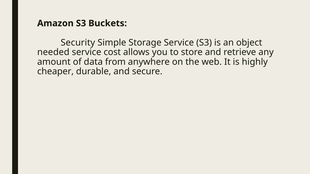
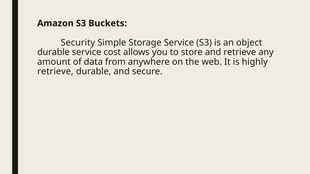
needed: needed -> durable (53, 52)
cheaper: cheaper -> retrieve (55, 72)
